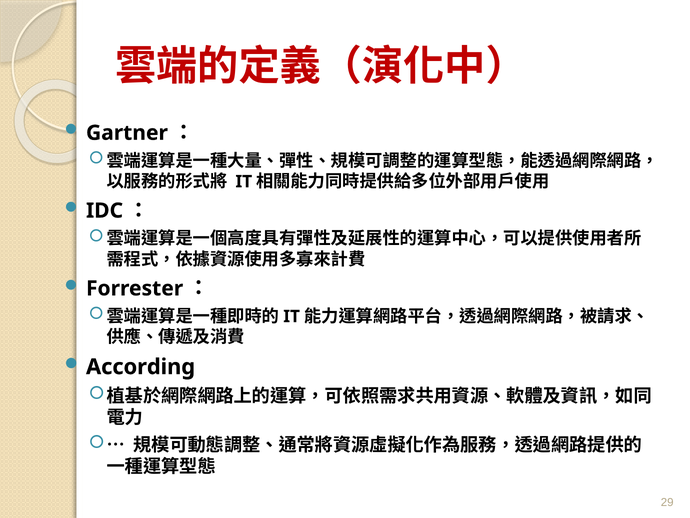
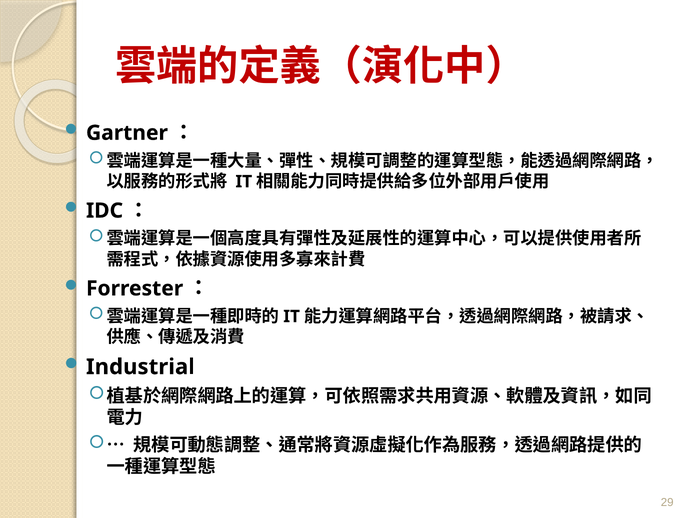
According: According -> Industrial (140, 367)
